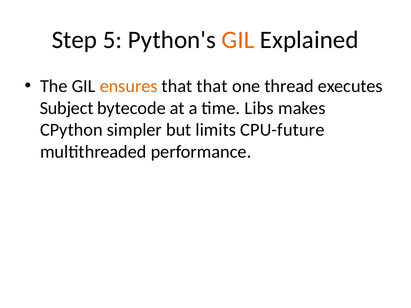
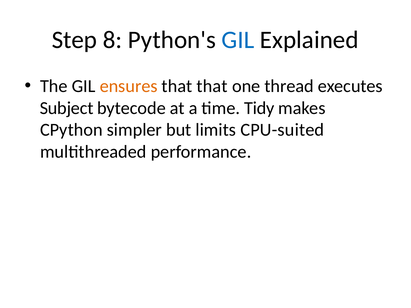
5: 5 -> 8 (113, 40)
GIL colour: orange -> blue (238, 40)
Libs: Libs -> Tidy (259, 108)
CPU-future: CPU-future -> CPU-suited (282, 130)
